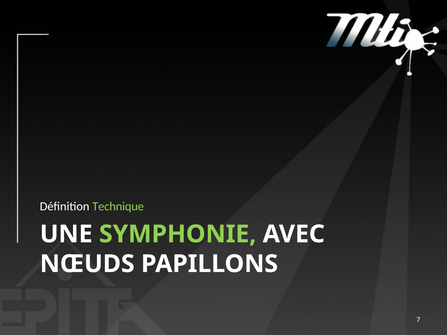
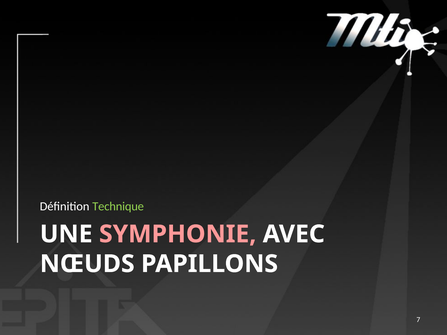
SYMPHONIE colour: light green -> pink (178, 234)
